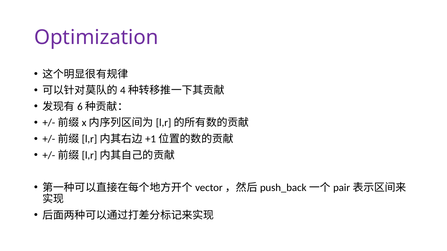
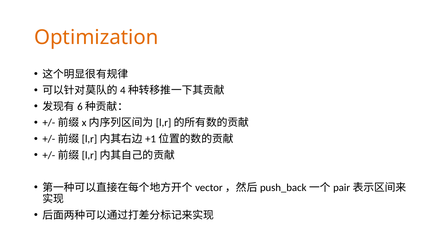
Optimization colour: purple -> orange (96, 38)
